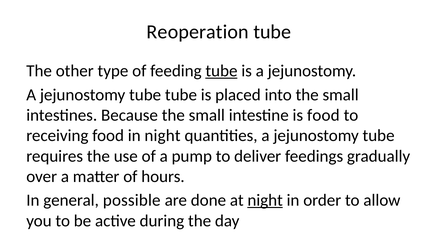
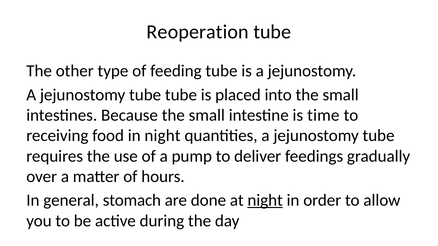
tube underline: present -> none (221, 71)
is food: food -> time (323, 115)
possible: possible -> stomach (132, 201)
